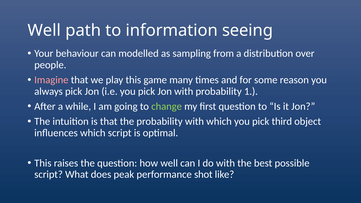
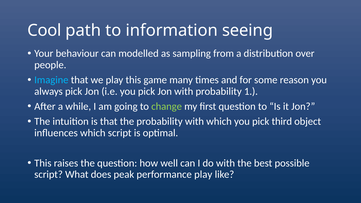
Well: Well -> Cool (44, 30)
Imagine colour: pink -> light blue (51, 80)
performance shot: shot -> play (203, 174)
